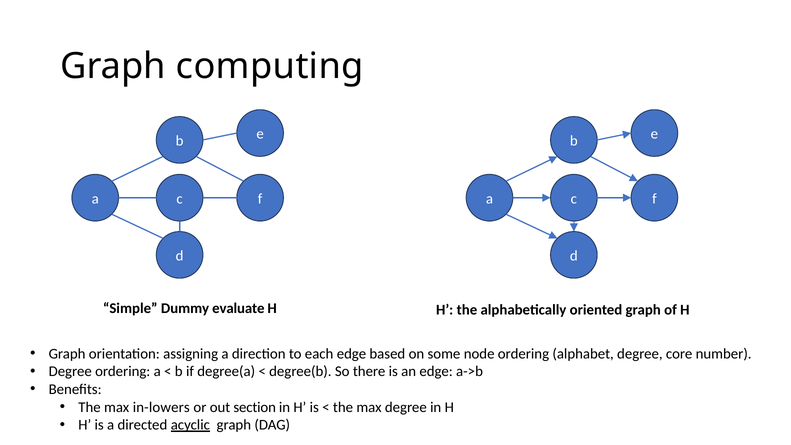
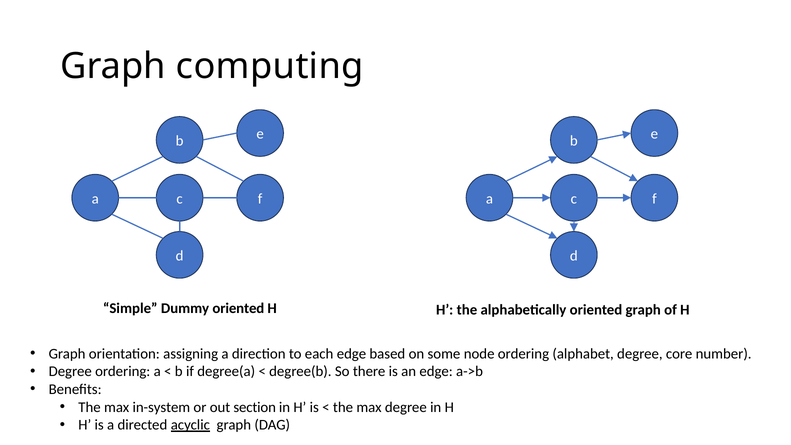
Dummy evaluate: evaluate -> oriented (238, 308)
in-lowers: in-lowers -> in-system (161, 407)
